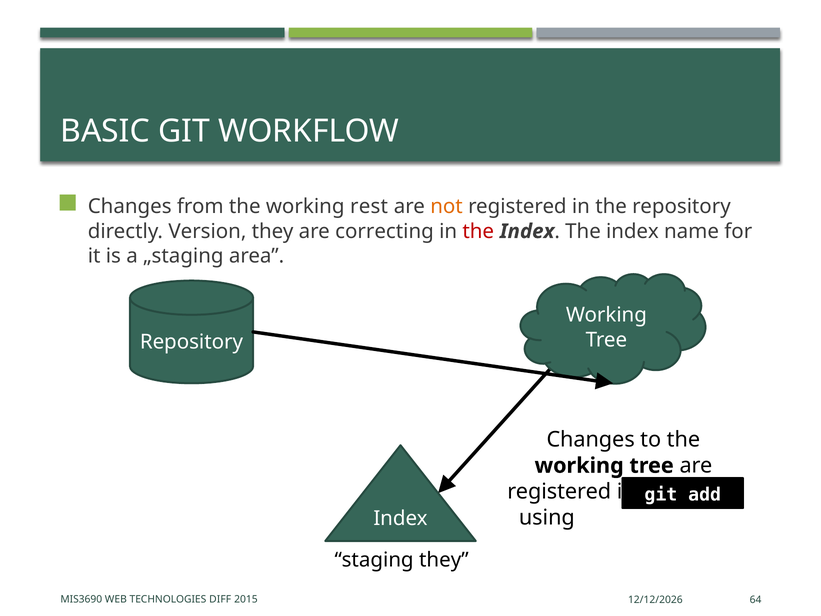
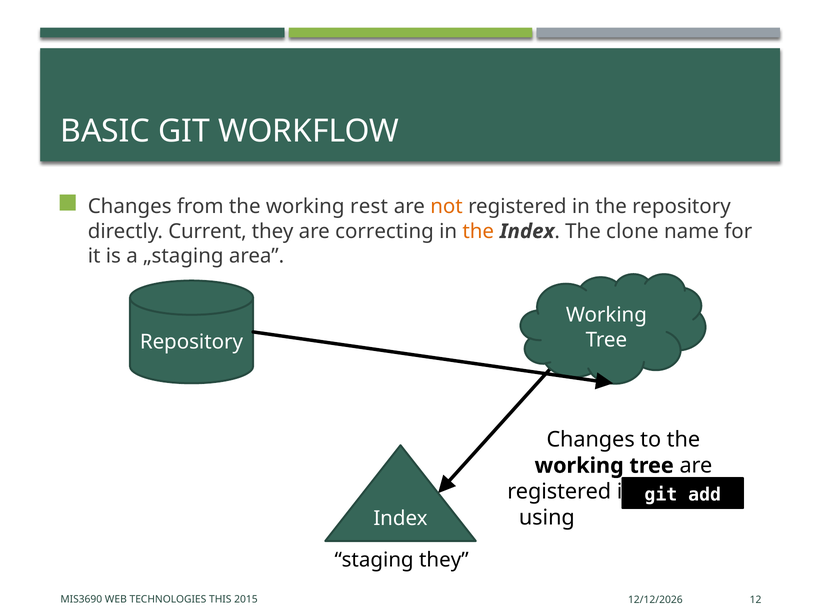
Version: Version -> Current (207, 231)
the colour: red -> orange (478, 231)
index: index -> clone (632, 231)
DIFF: DIFF -> THIS (220, 599)
64: 64 -> 12 (756, 599)
